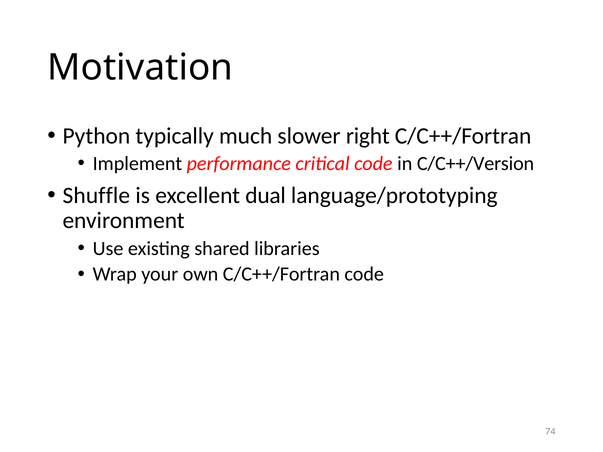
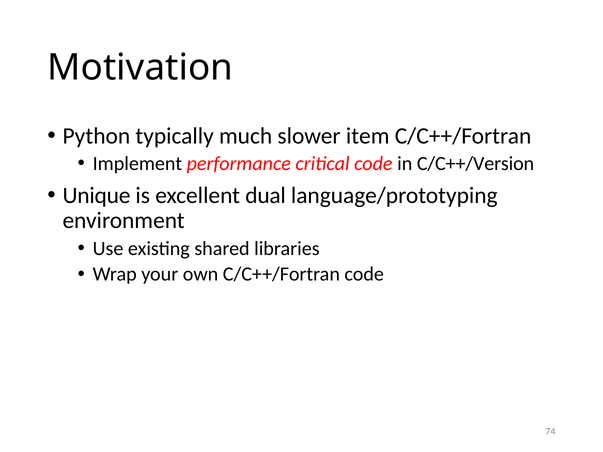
right: right -> item (368, 136)
Shuffle: Shuffle -> Unique (96, 196)
